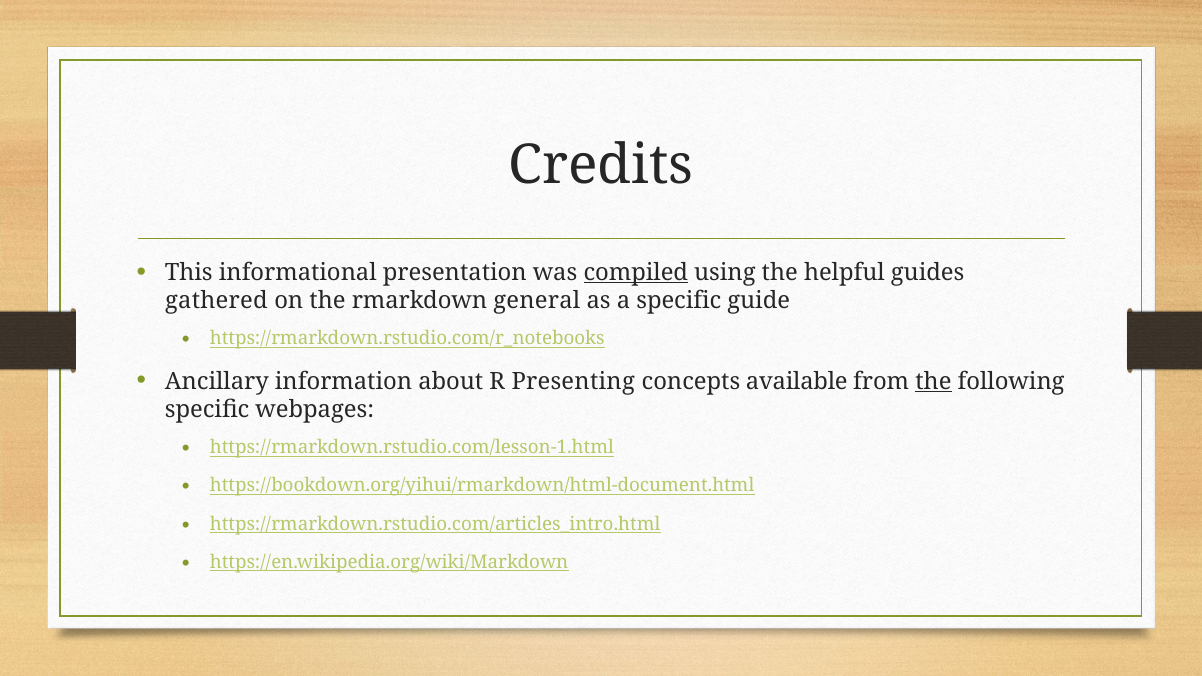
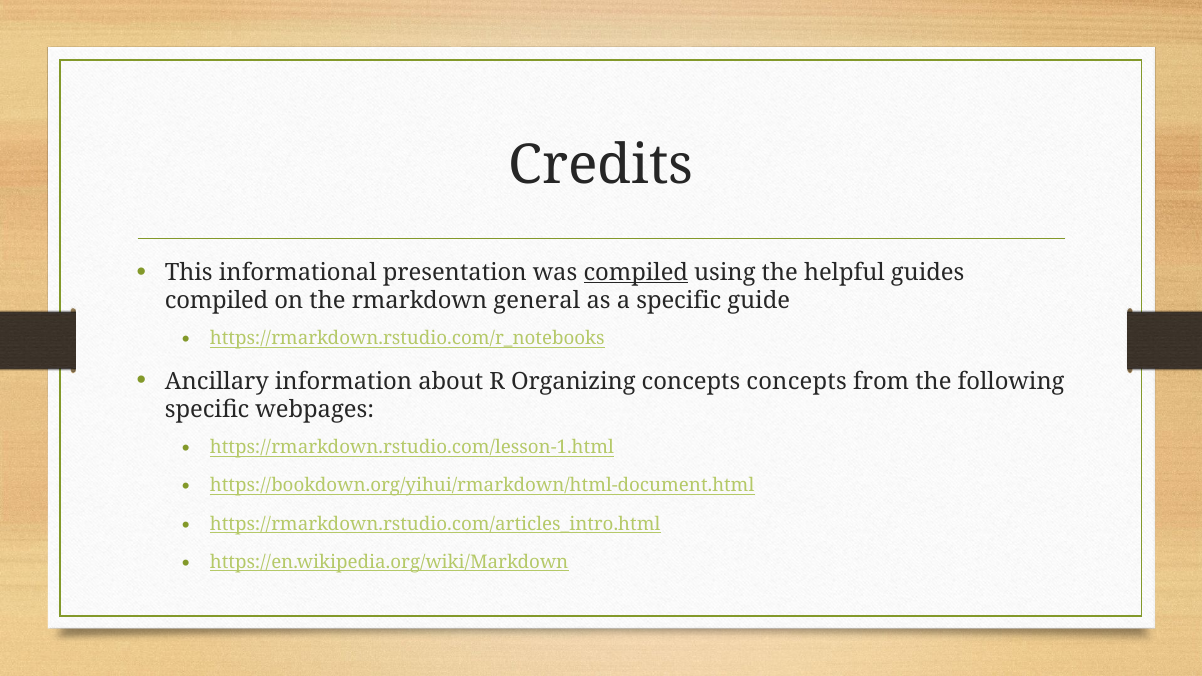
gathered: gathered -> compiled (217, 301)
Presenting: Presenting -> Organizing (573, 381)
concepts available: available -> concepts (797, 381)
the underline: present -> none (933, 381)
